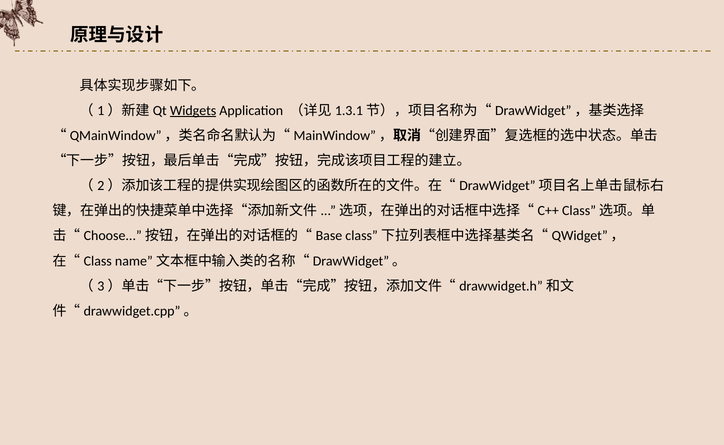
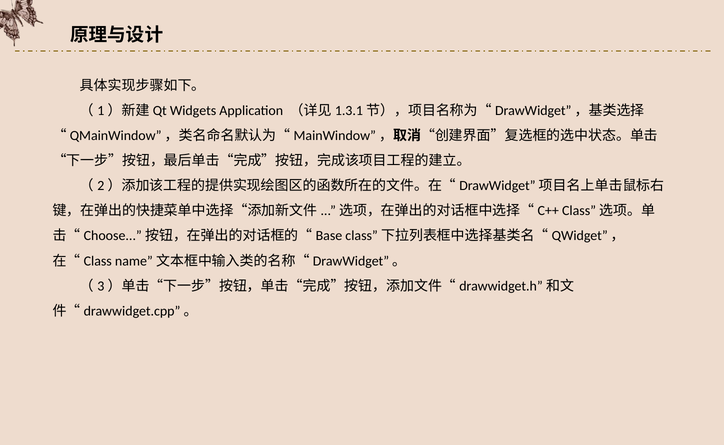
Widgets underline: present -> none (193, 111)
